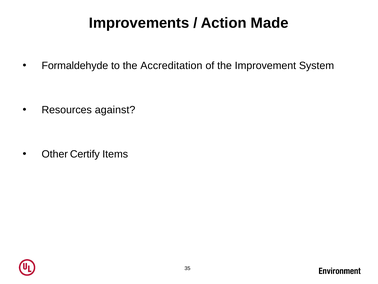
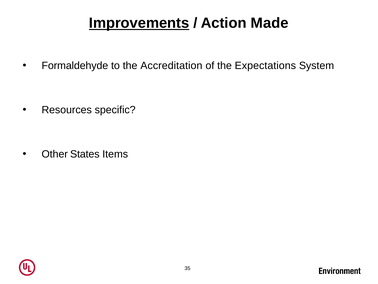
Improvements underline: none -> present (139, 23)
Improvement: Improvement -> Expectations (265, 66)
against: against -> specific (115, 110)
Certify: Certify -> States (85, 154)
